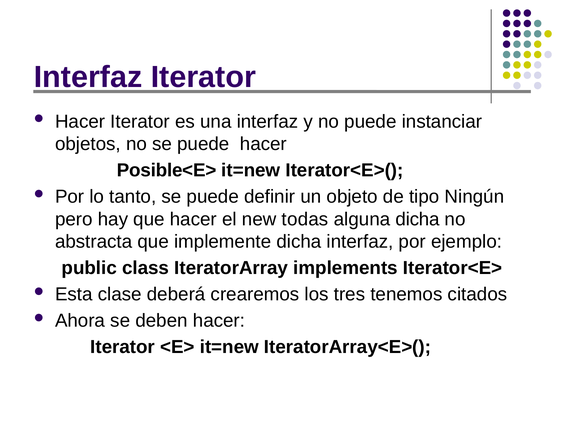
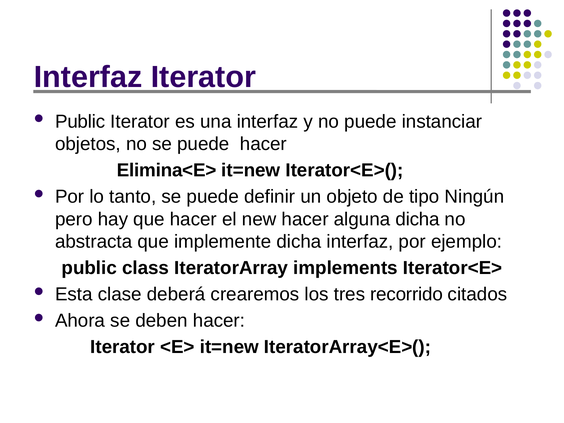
Hacer: Hacer -> Public (80, 121)
Posible<E>: Posible<E> -> Elimina<E> (167, 170)
new todas: todas -> hacer (305, 219)
tenemos: tenemos -> recorrido (407, 294)
